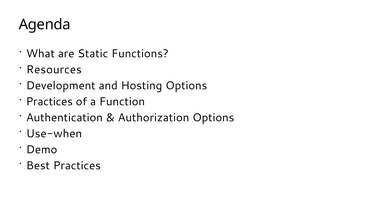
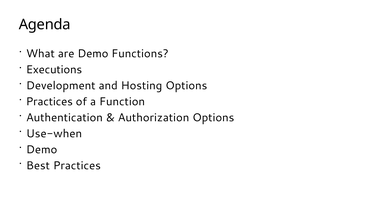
are Static: Static -> Demo (93, 54)
Resources: Resources -> Executions (54, 69)
